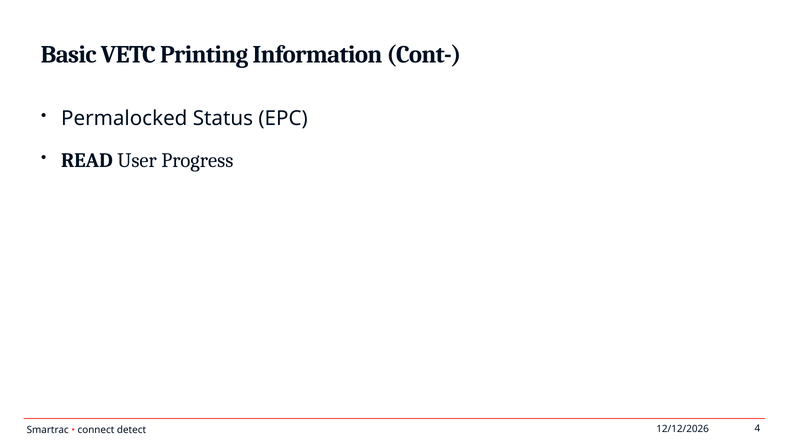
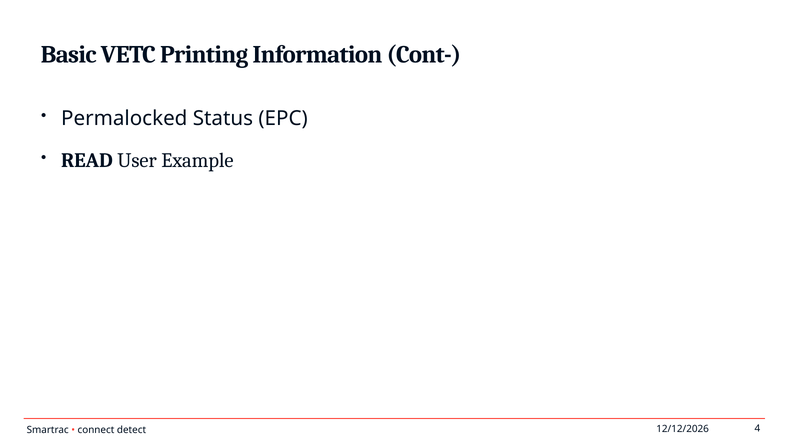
Progress: Progress -> Example (197, 160)
